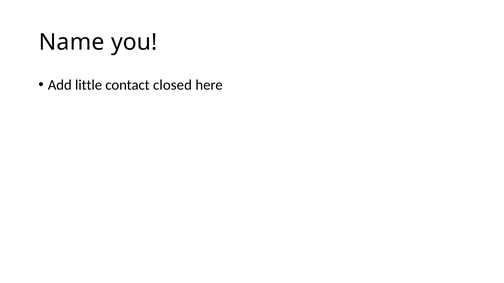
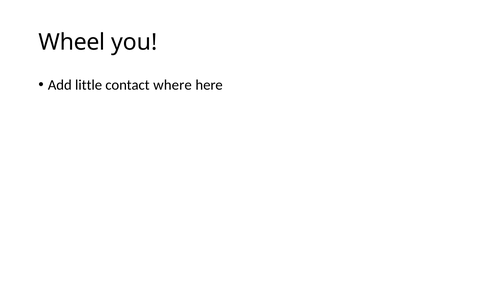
Name: Name -> Wheel (72, 42)
closed: closed -> where (172, 85)
